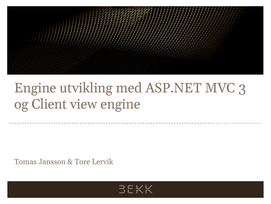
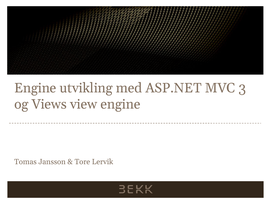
Client: Client -> Views (49, 104)
